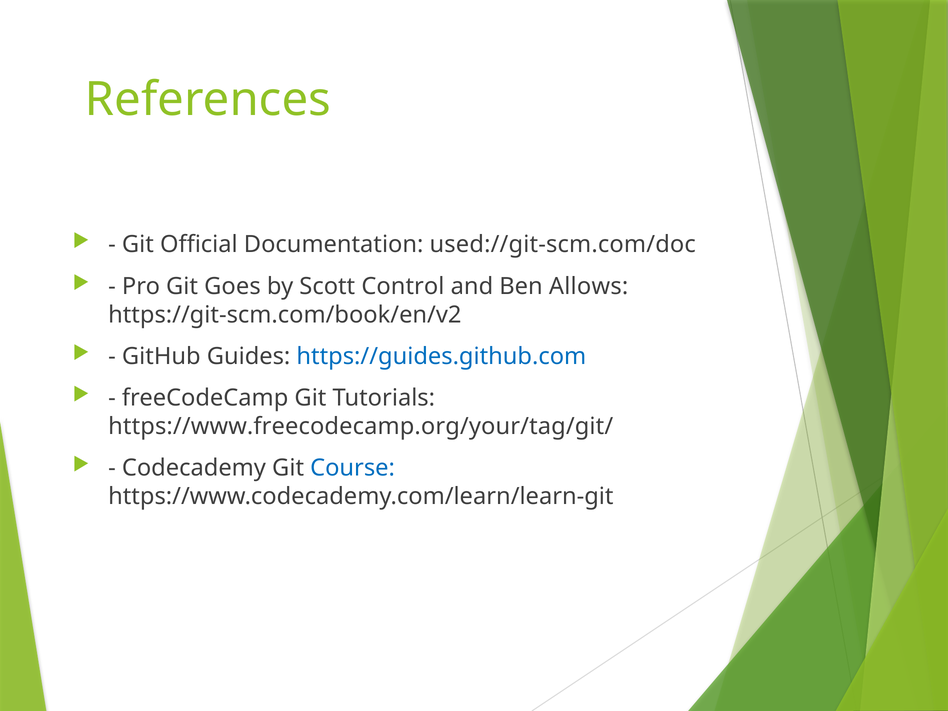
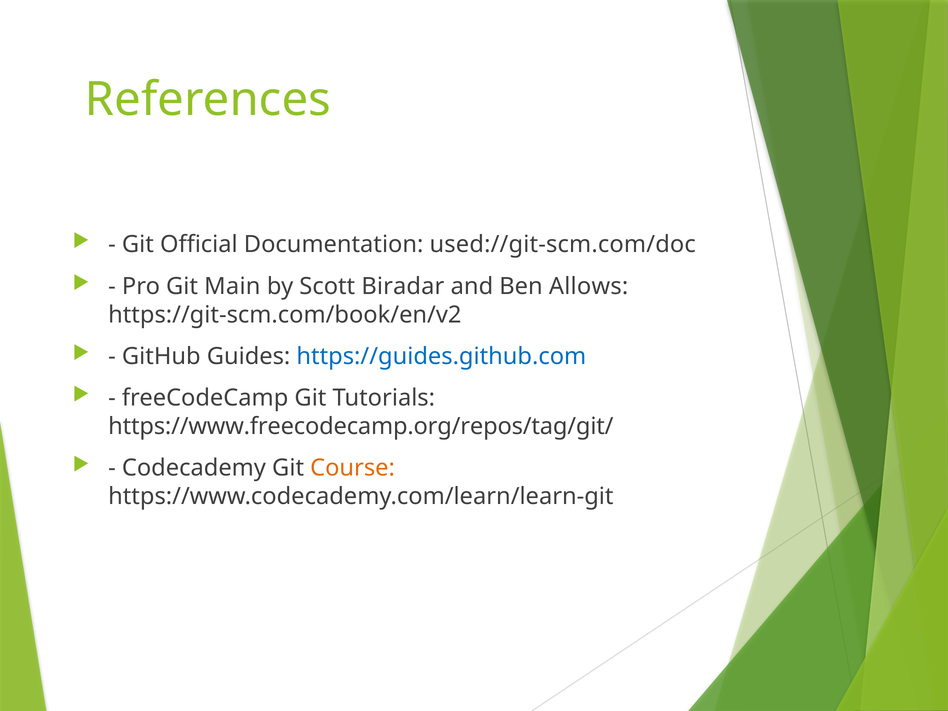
Goes: Goes -> Main (232, 286)
Control: Control -> Biradar (403, 286)
https://www.freecodecamp.org/your/tag/git/: https://www.freecodecamp.org/your/tag/git/ -> https://www.freecodecamp.org/repos/tag/git/ (361, 426)
Course colour: blue -> orange (353, 468)
